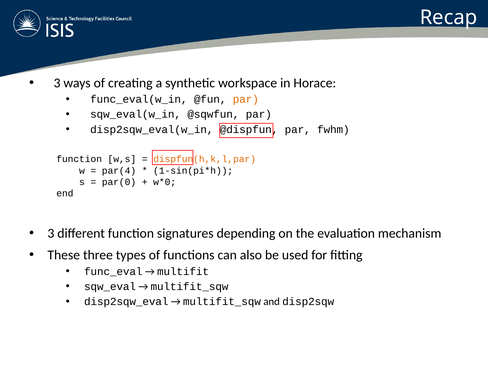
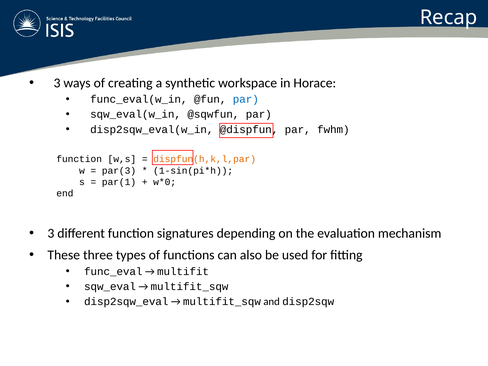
par colour: orange -> blue (246, 99)
par(4: par(4 -> par(3 (119, 171)
par(0: par(0 -> par(1 (119, 182)
